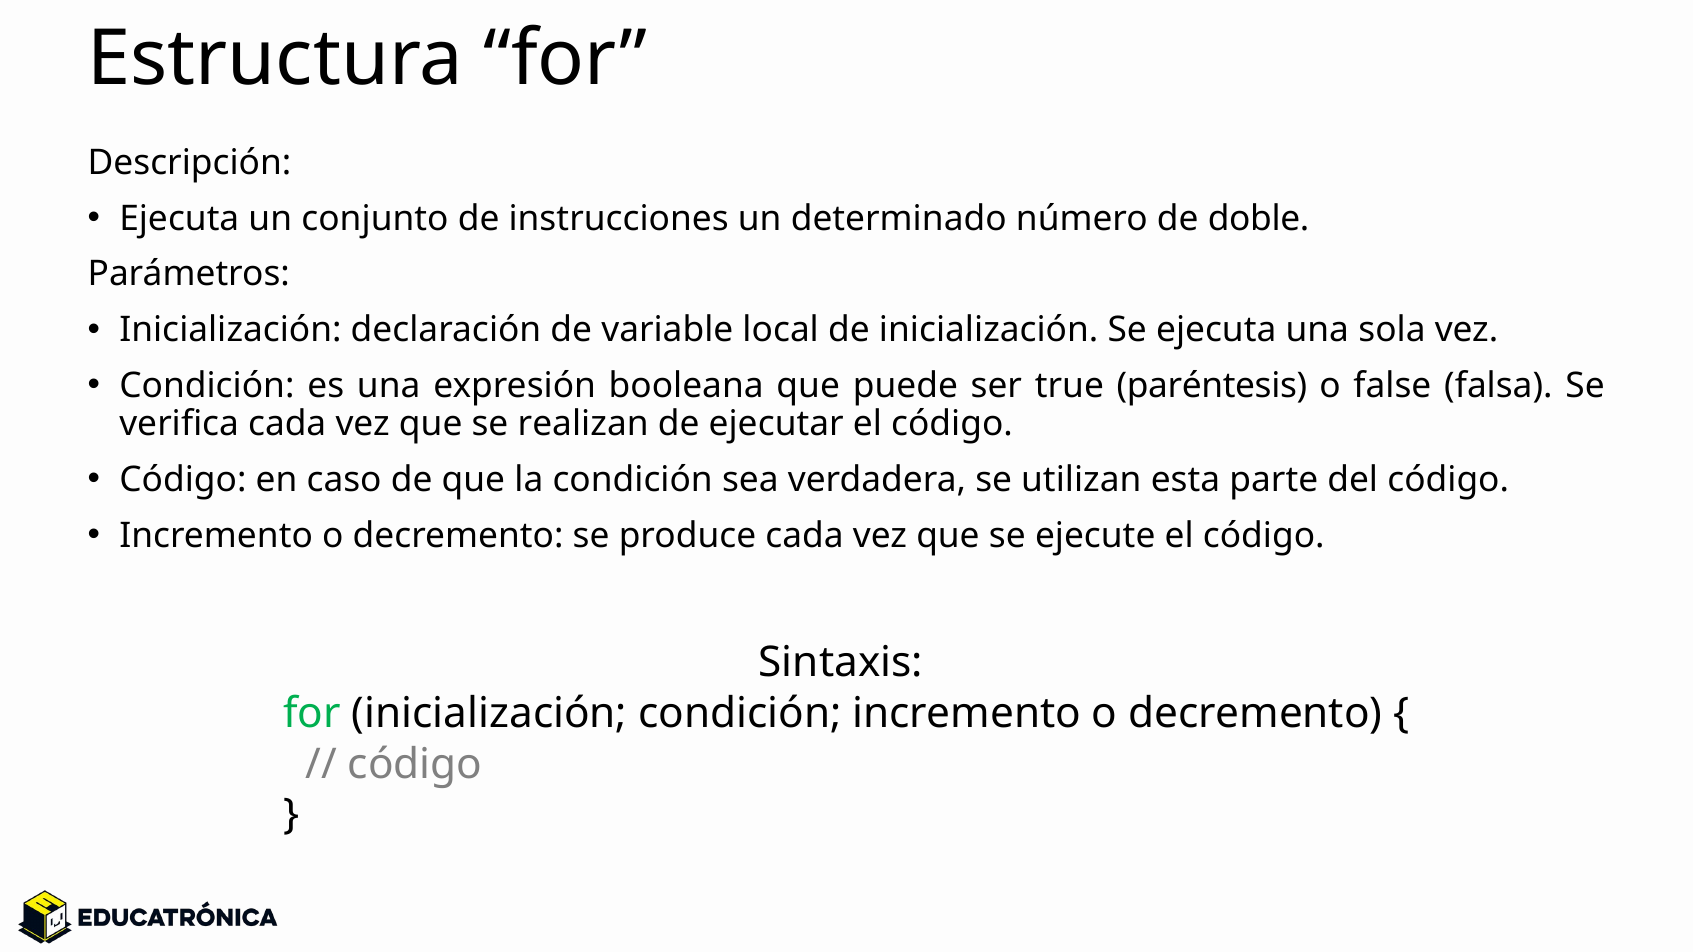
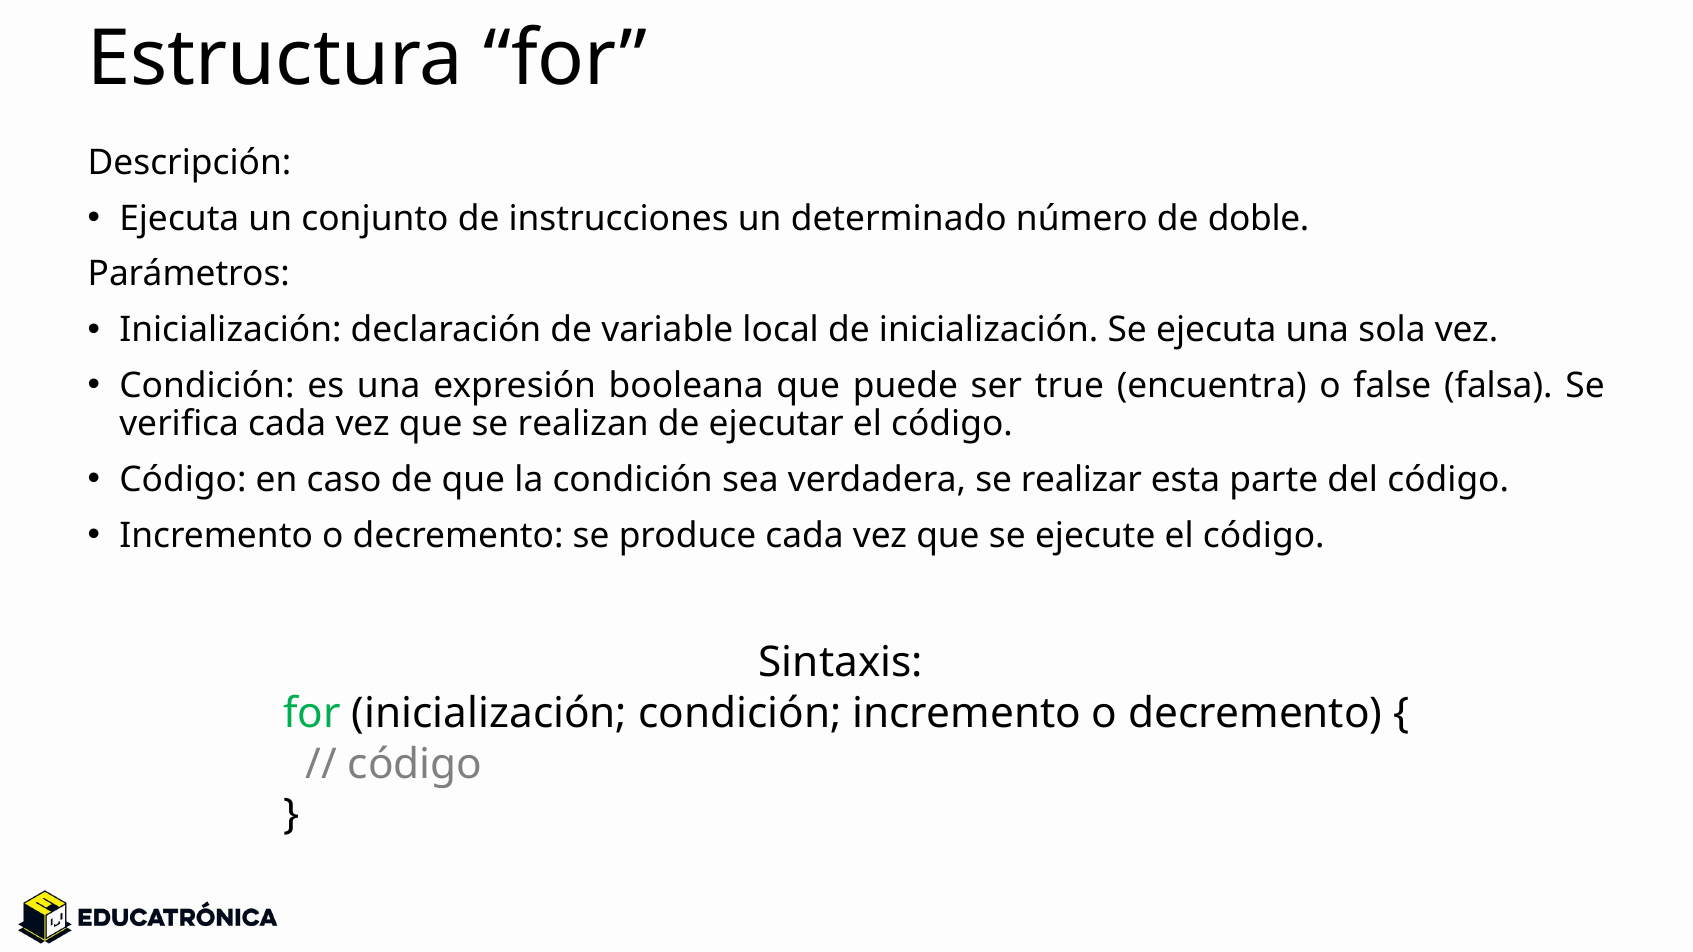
paréntesis: paréntesis -> encuentra (1212, 386)
utilizan: utilizan -> realizar (1081, 480)
